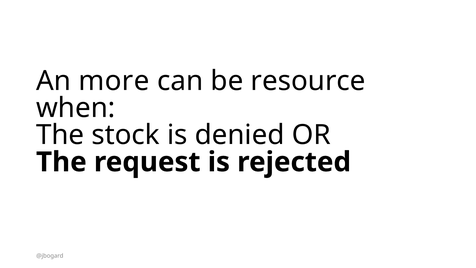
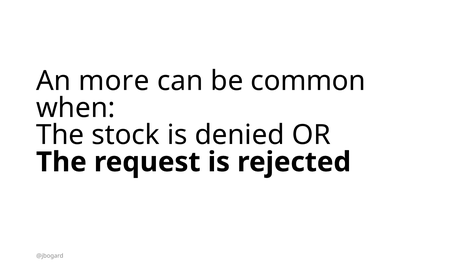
resource: resource -> common (308, 81)
